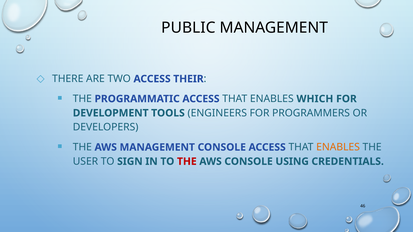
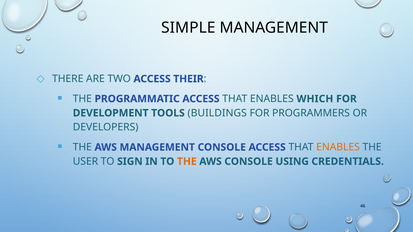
PUBLIC: PUBLIC -> SIMPLE (188, 28)
ENGINEERS: ENGINEERS -> BUILDINGS (217, 113)
THE colour: red -> orange (187, 162)
